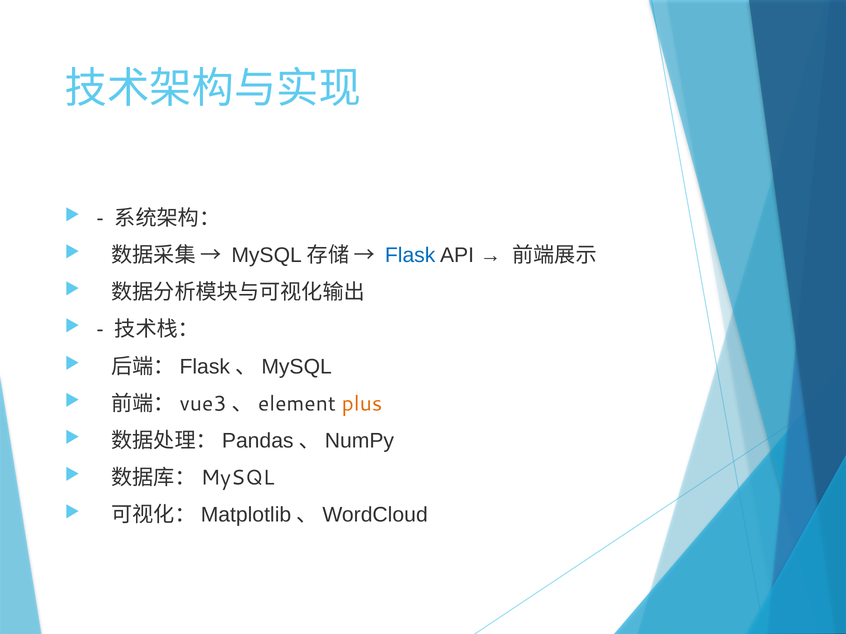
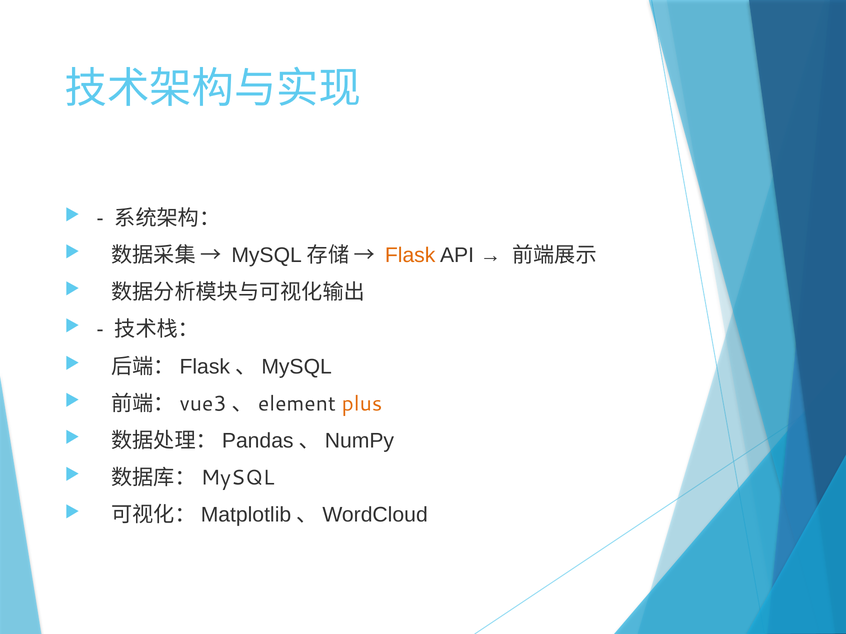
Flask colour: blue -> orange (410, 255)
